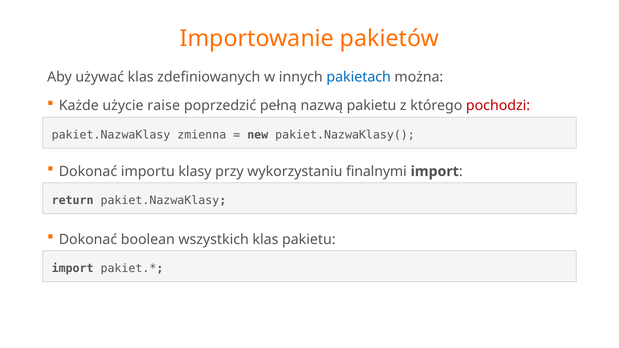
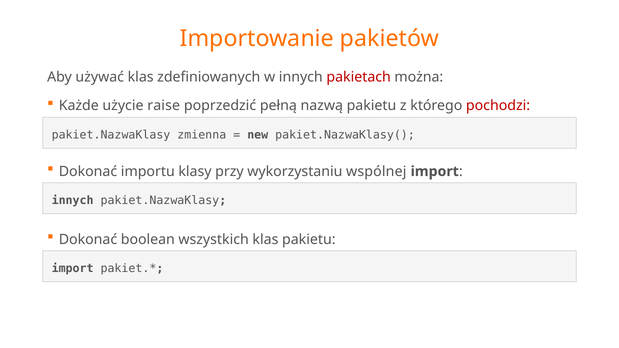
pakietach colour: blue -> red (359, 77)
finalnymi: finalnymi -> wspólnej (376, 171)
return: return -> innych (73, 200)
